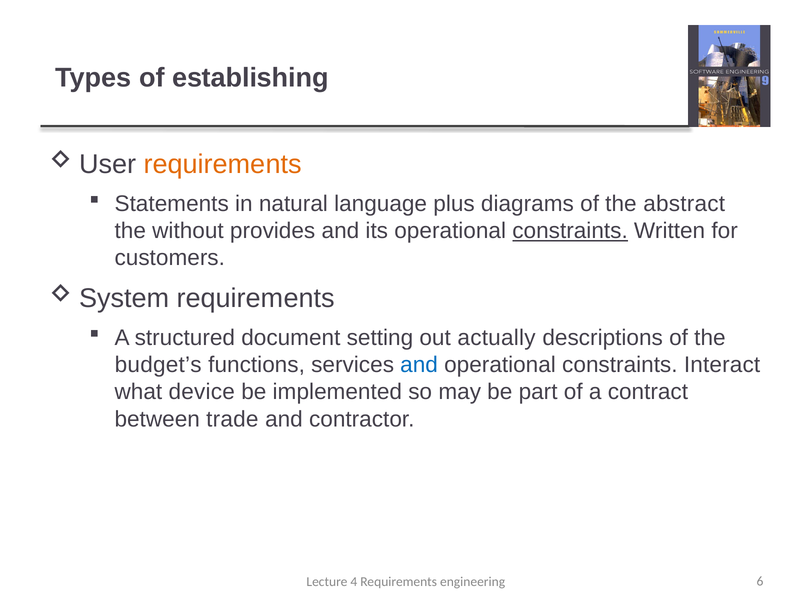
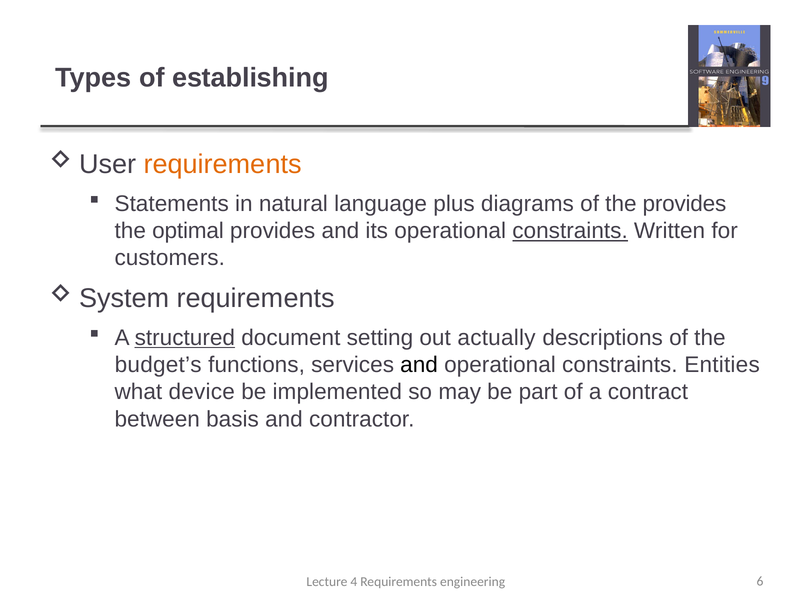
the abstract: abstract -> provides (684, 204)
without: without -> optimal (188, 231)
structured underline: none -> present (185, 338)
and colour: blue -> black (419, 365)
Interact: Interact -> Entities (722, 365)
trade: trade -> basis (232, 419)
